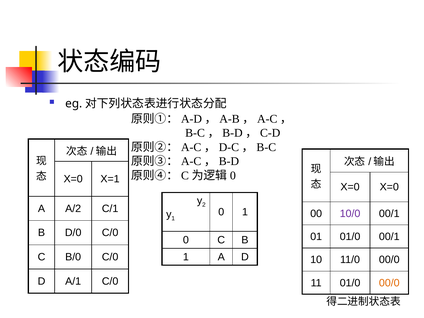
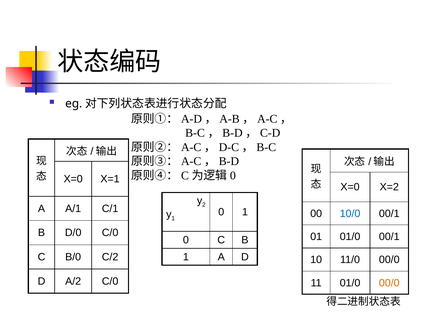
X=0 X=0: X=0 -> X=2 (389, 187)
A/2: A/2 -> A/1 (73, 209)
10/0 colour: purple -> blue (350, 214)
B/0 C/0: C/0 -> C/2 (110, 257)
A/1: A/1 -> A/2 (73, 281)
